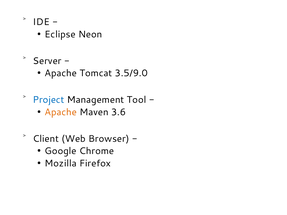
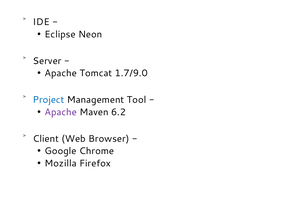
3.5/9.0: 3.5/9.0 -> 1.7/9.0 (131, 73)
Apache colour: orange -> purple (61, 112)
3.6: 3.6 -> 6.2 (119, 112)
